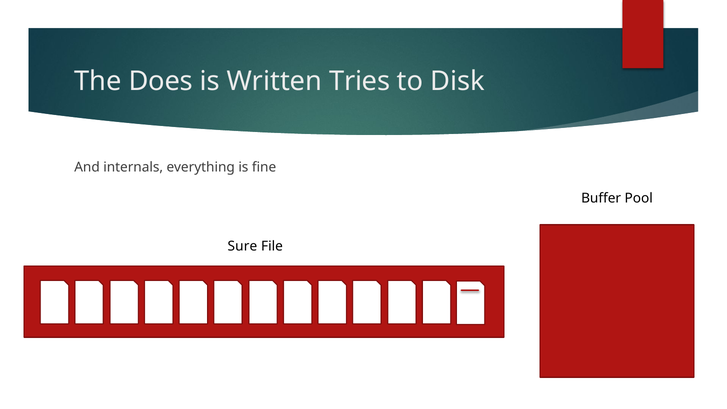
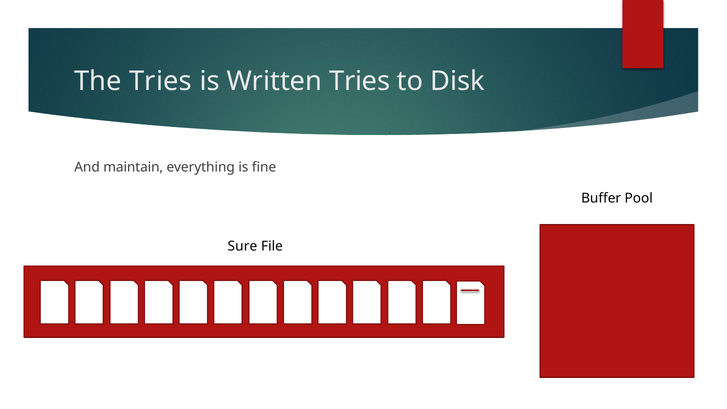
The Does: Does -> Tries (161, 81)
internals: internals -> maintain (133, 167)
